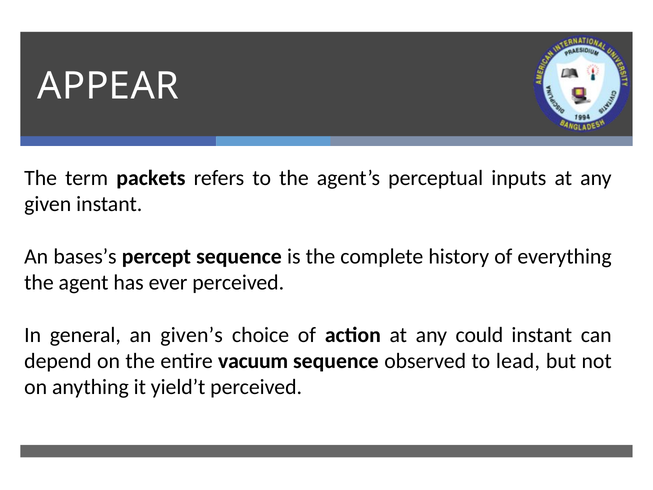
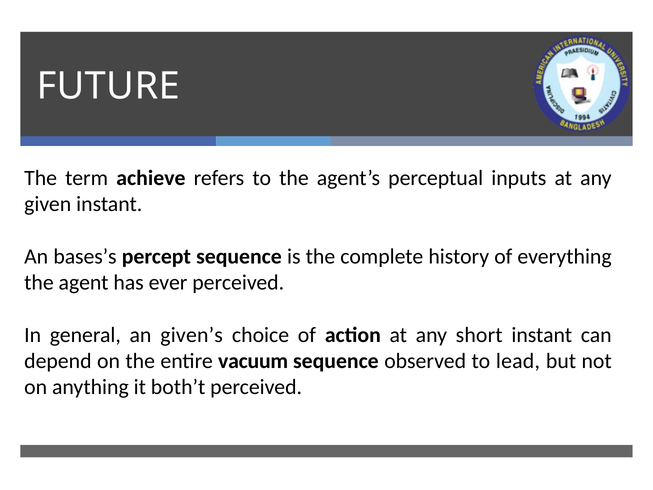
APPEAR: APPEAR -> FUTURE (108, 86)
packets: packets -> achieve (151, 178)
could: could -> short (479, 335)
yield’t: yield’t -> both’t (178, 387)
